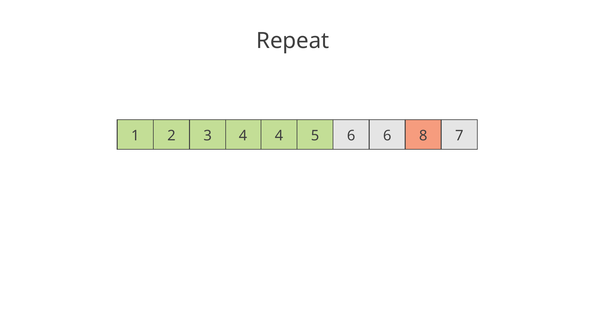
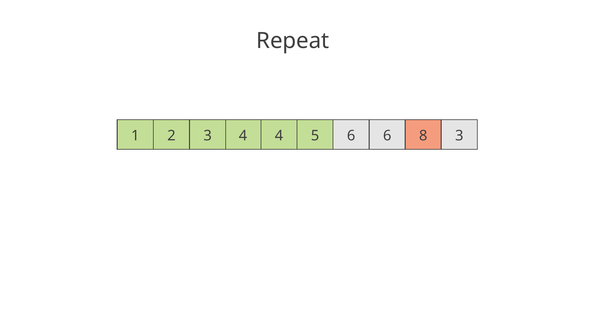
8 7: 7 -> 3 (459, 136)
